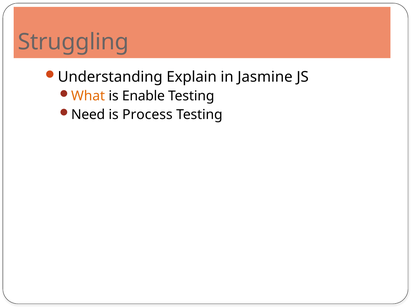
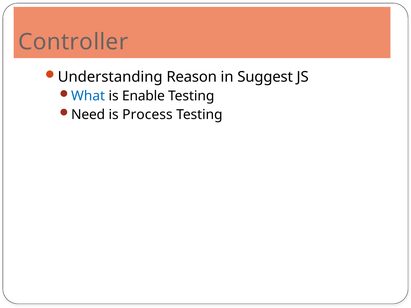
Struggling: Struggling -> Controller (73, 42)
Explain: Explain -> Reason (192, 77)
Jasmine: Jasmine -> Suggest (265, 77)
What colour: orange -> blue (88, 96)
